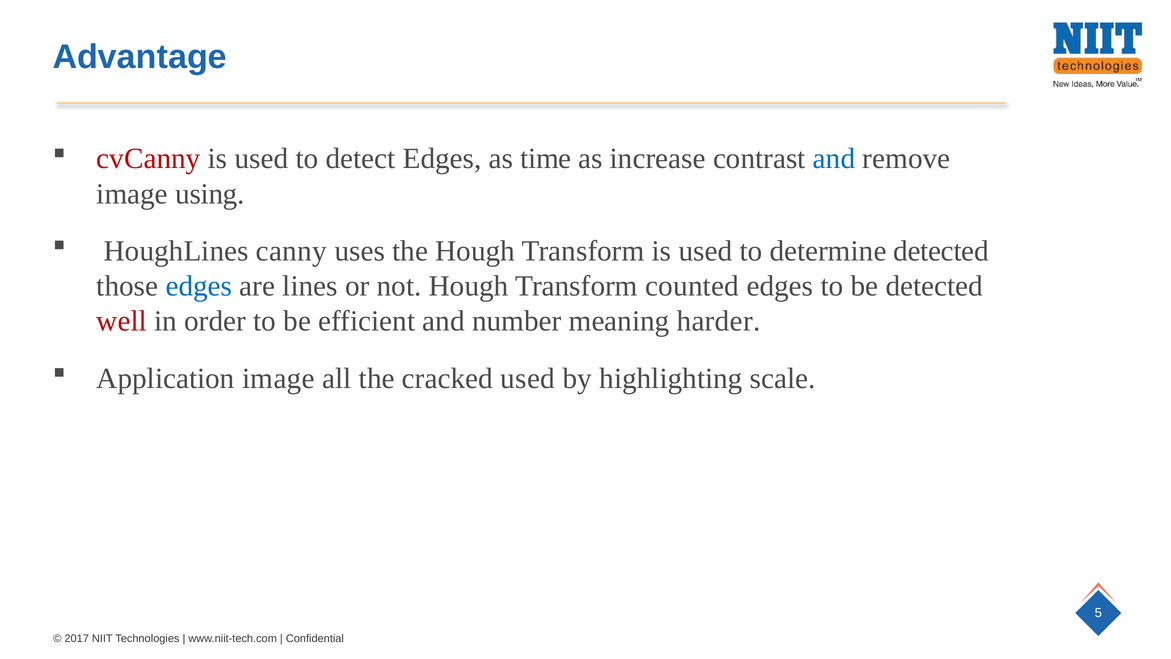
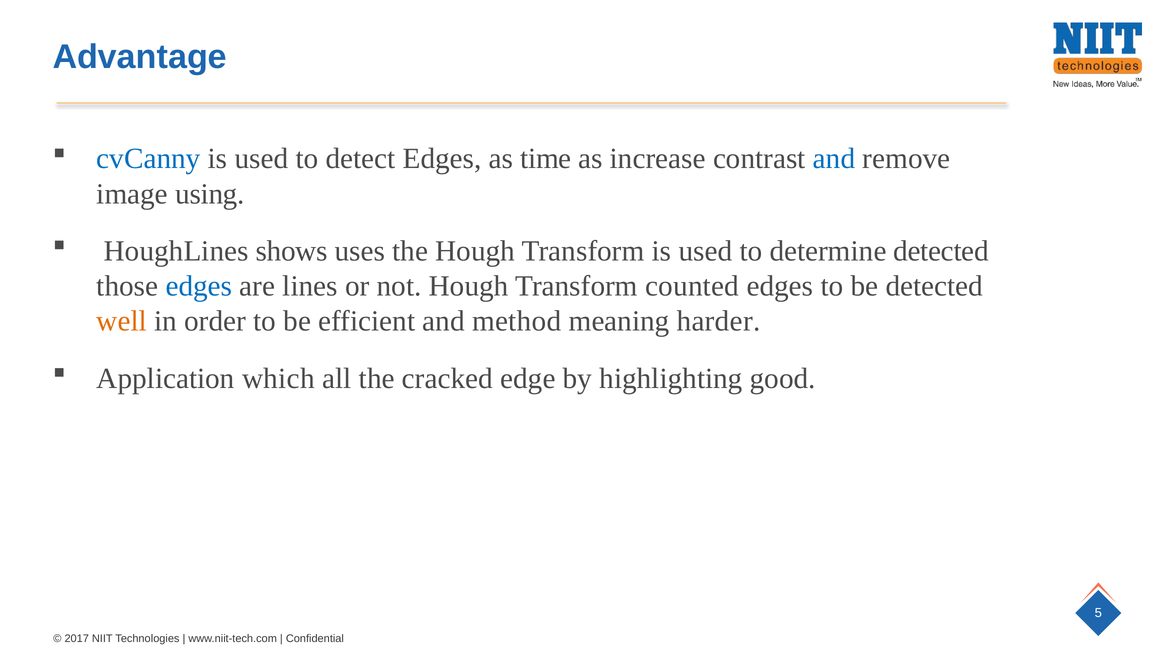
cvCanny colour: red -> blue (149, 159)
canny: canny -> shows (292, 251)
well colour: red -> orange (122, 321)
number: number -> method (517, 321)
Application image: image -> which (278, 378)
cracked used: used -> edge (528, 378)
scale: scale -> good (783, 378)
